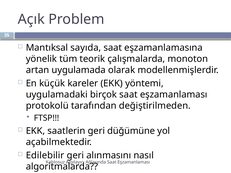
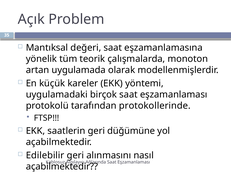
sayıda: sayıda -> değeri (86, 48)
değiştirilmeden: değiştirilmeden -> protokollerinde (155, 106)
algoritmalarda: algoritmalarda -> açabilmektedir (62, 167)
